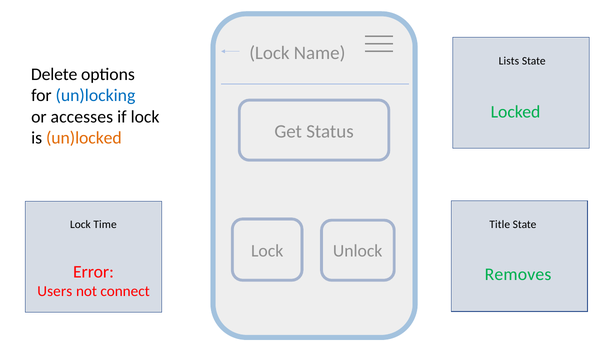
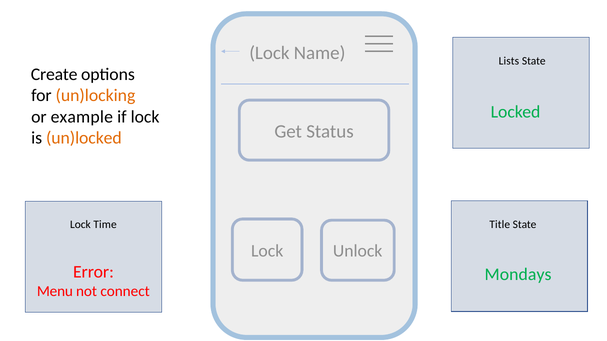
Delete: Delete -> Create (54, 74)
un)locking colour: blue -> orange (95, 96)
accesses: accesses -> example (82, 117)
Removes: Removes -> Mondays (518, 275)
Users: Users -> Menu (55, 292)
